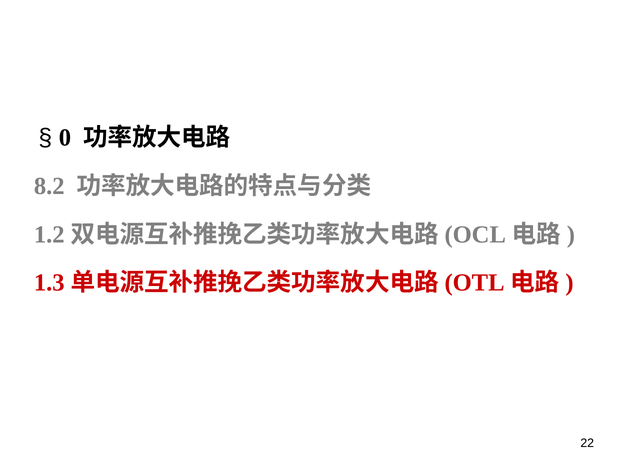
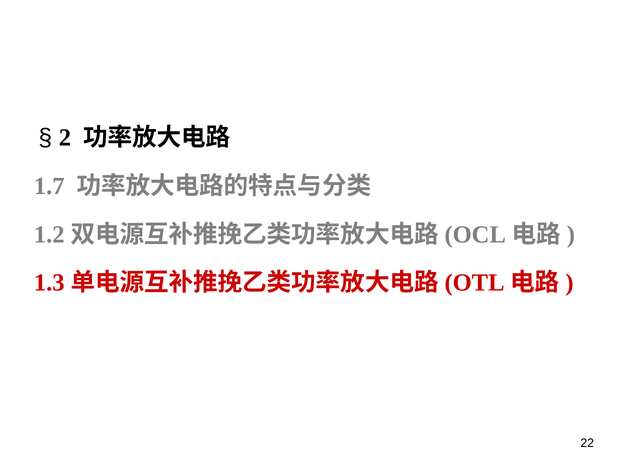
0: 0 -> 2 (65, 137)
8.2: 8.2 -> 1.7 (49, 186)
